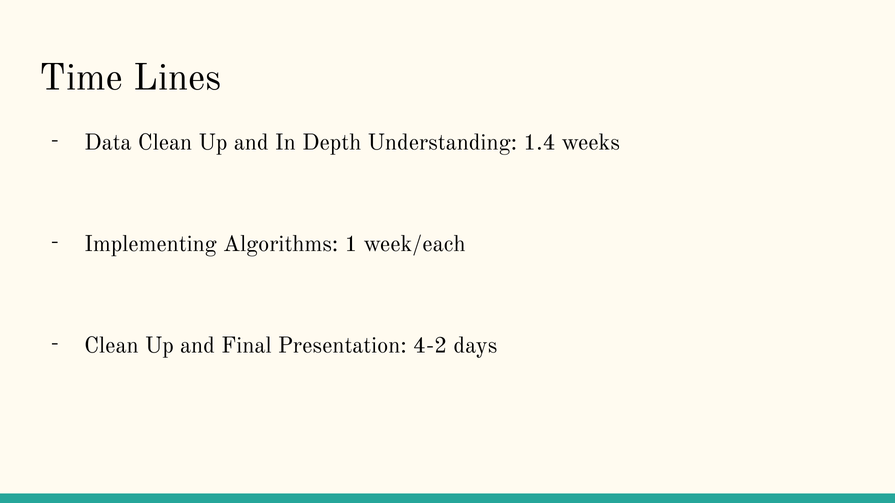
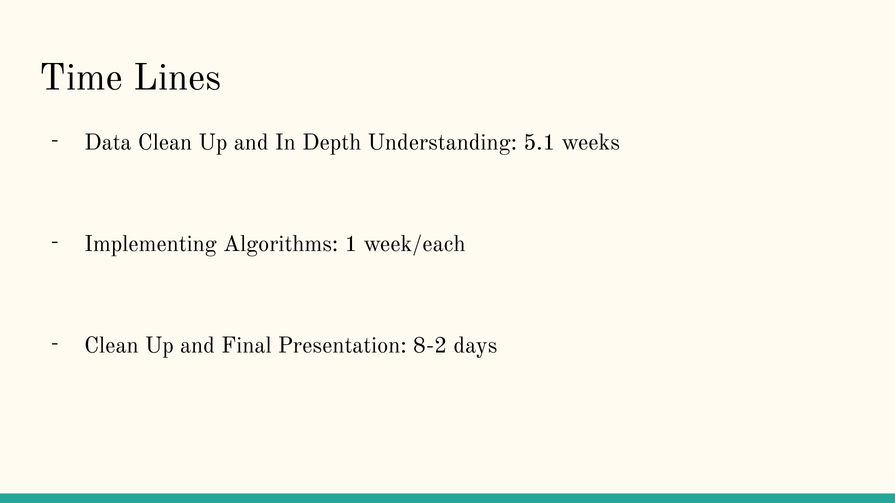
1.4: 1.4 -> 5.1 (539, 143)
4-2: 4-2 -> 8-2 (430, 346)
